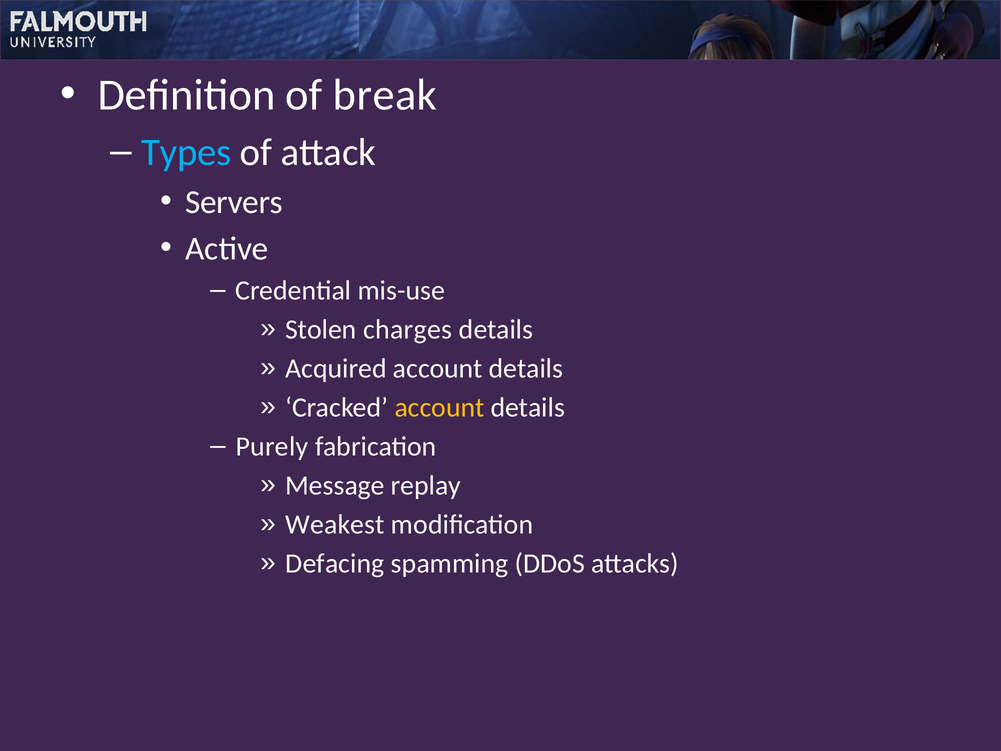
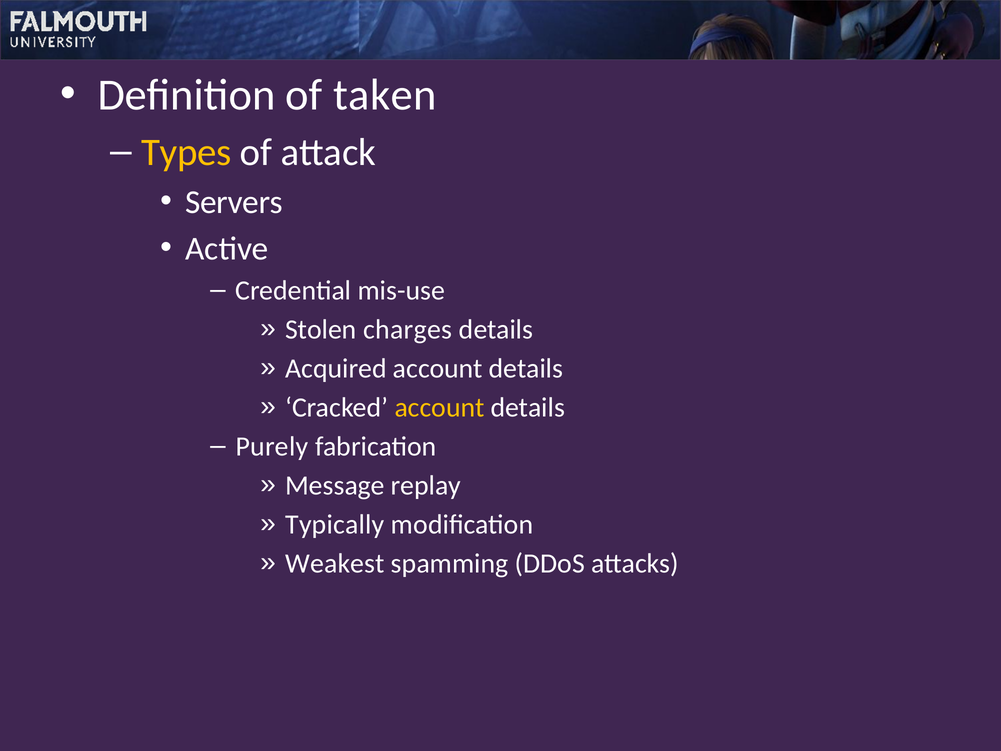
break: break -> taken (385, 95)
Types colour: light blue -> yellow (186, 152)
Weakest: Weakest -> Typically (335, 524)
Defacing: Defacing -> Weakest (335, 563)
